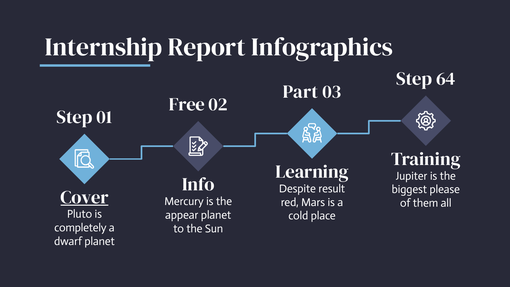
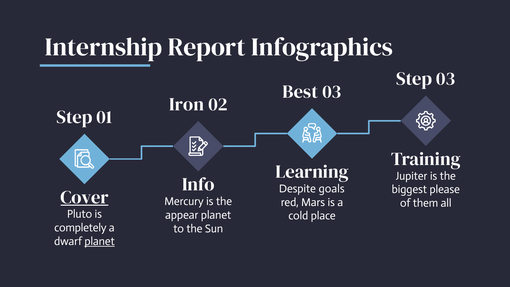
Step 64: 64 -> 03 (446, 79)
Part: Part -> Best (300, 92)
Free: Free -> Iron (187, 104)
result: result -> goals (332, 189)
planet underline: none -> present (100, 241)
